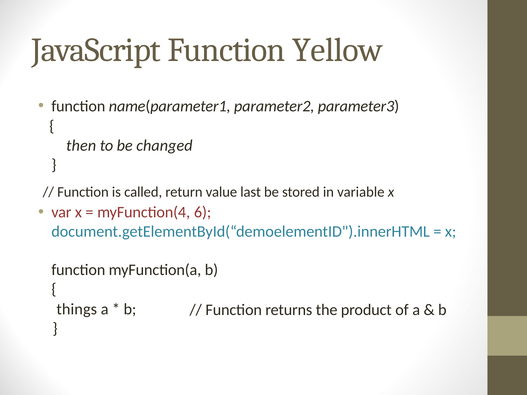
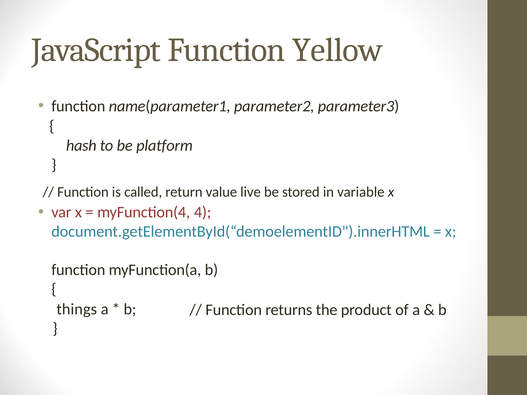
then: then -> hash (81, 145)
changed: changed -> platform (164, 145)
last: last -> live (251, 192)
6: 6 -> 4 (203, 212)
